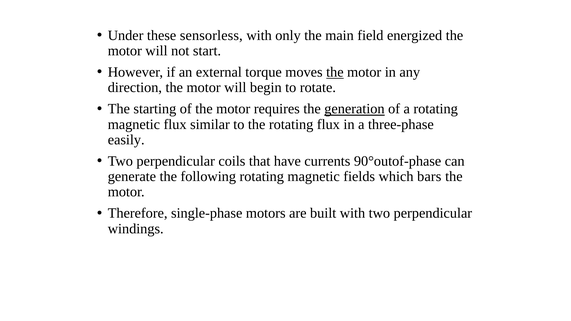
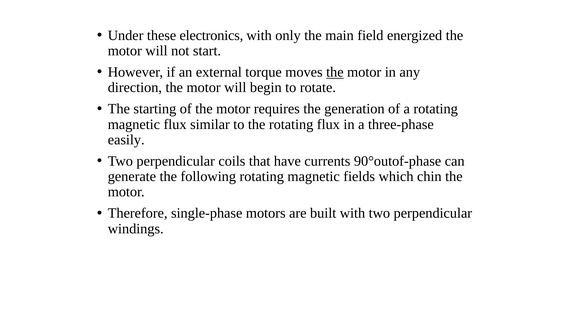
sensorless: sensorless -> electronics (211, 35)
generation underline: present -> none (354, 109)
bars: bars -> chin (429, 177)
